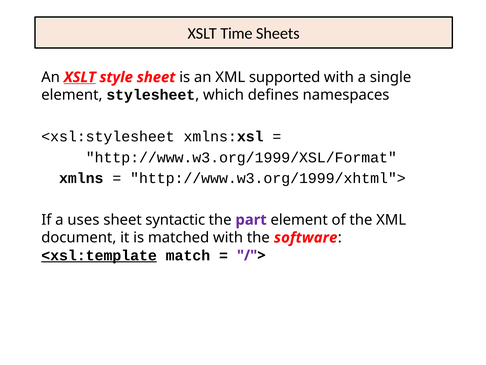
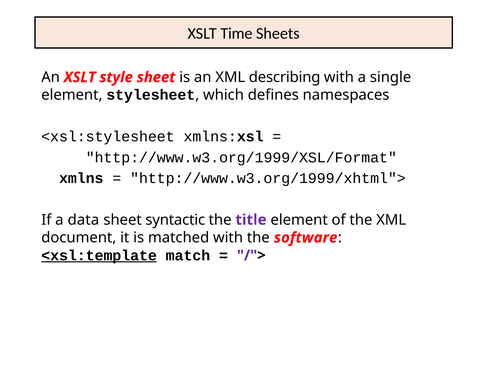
XSLT underline: present -> none (80, 77)
supported: supported -> describing (285, 77)
uses: uses -> data (83, 220)
part: part -> title (251, 220)
